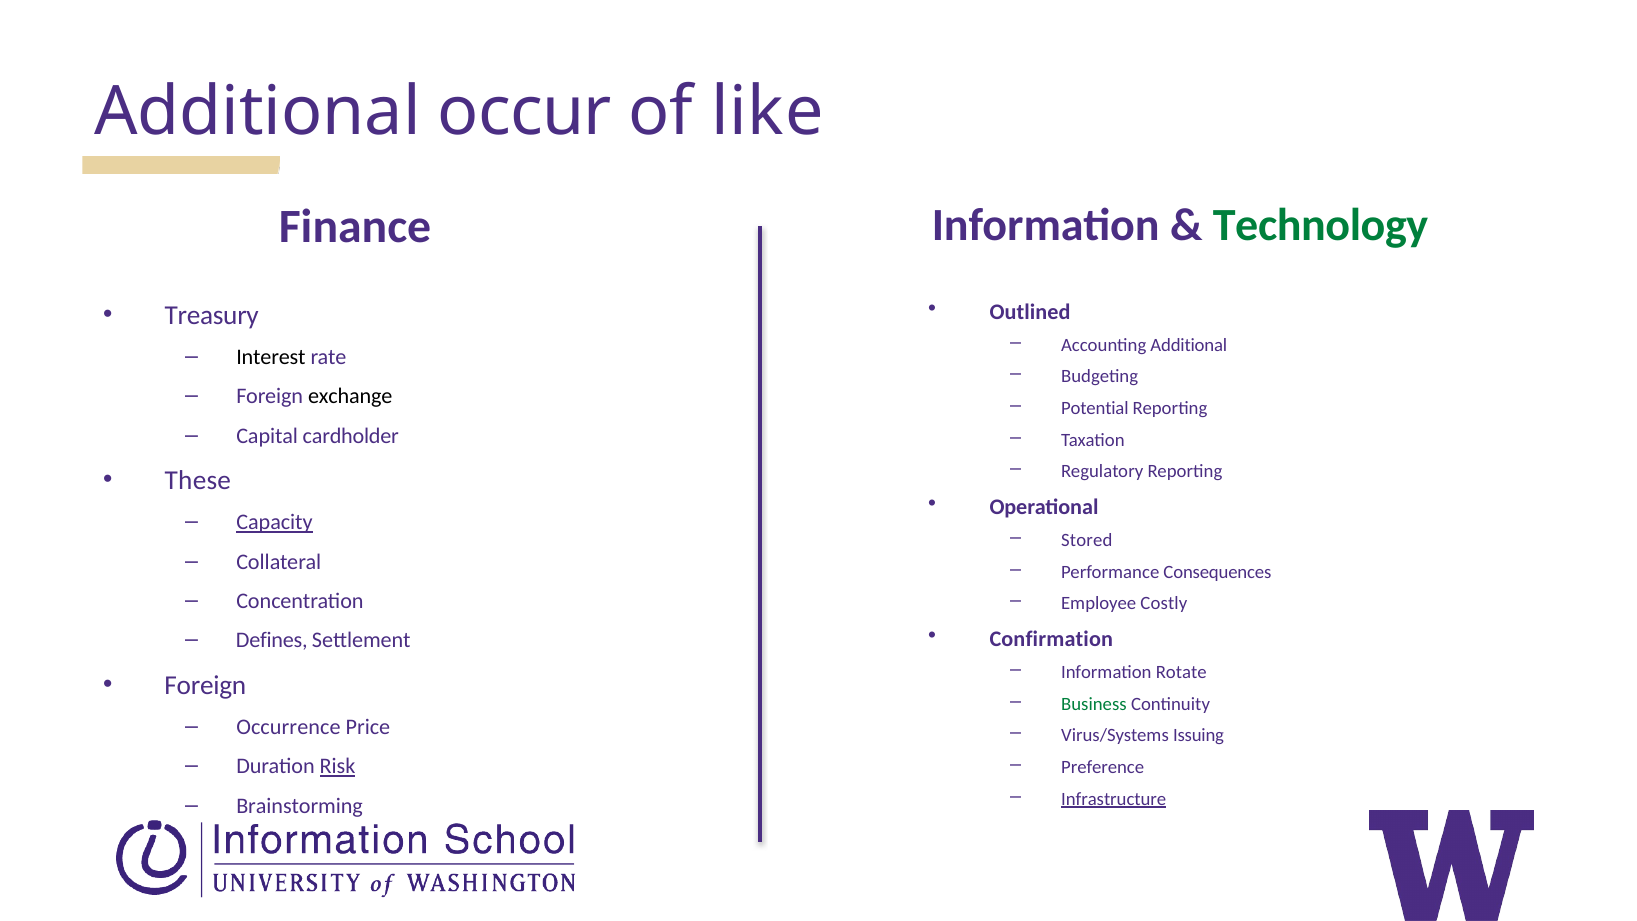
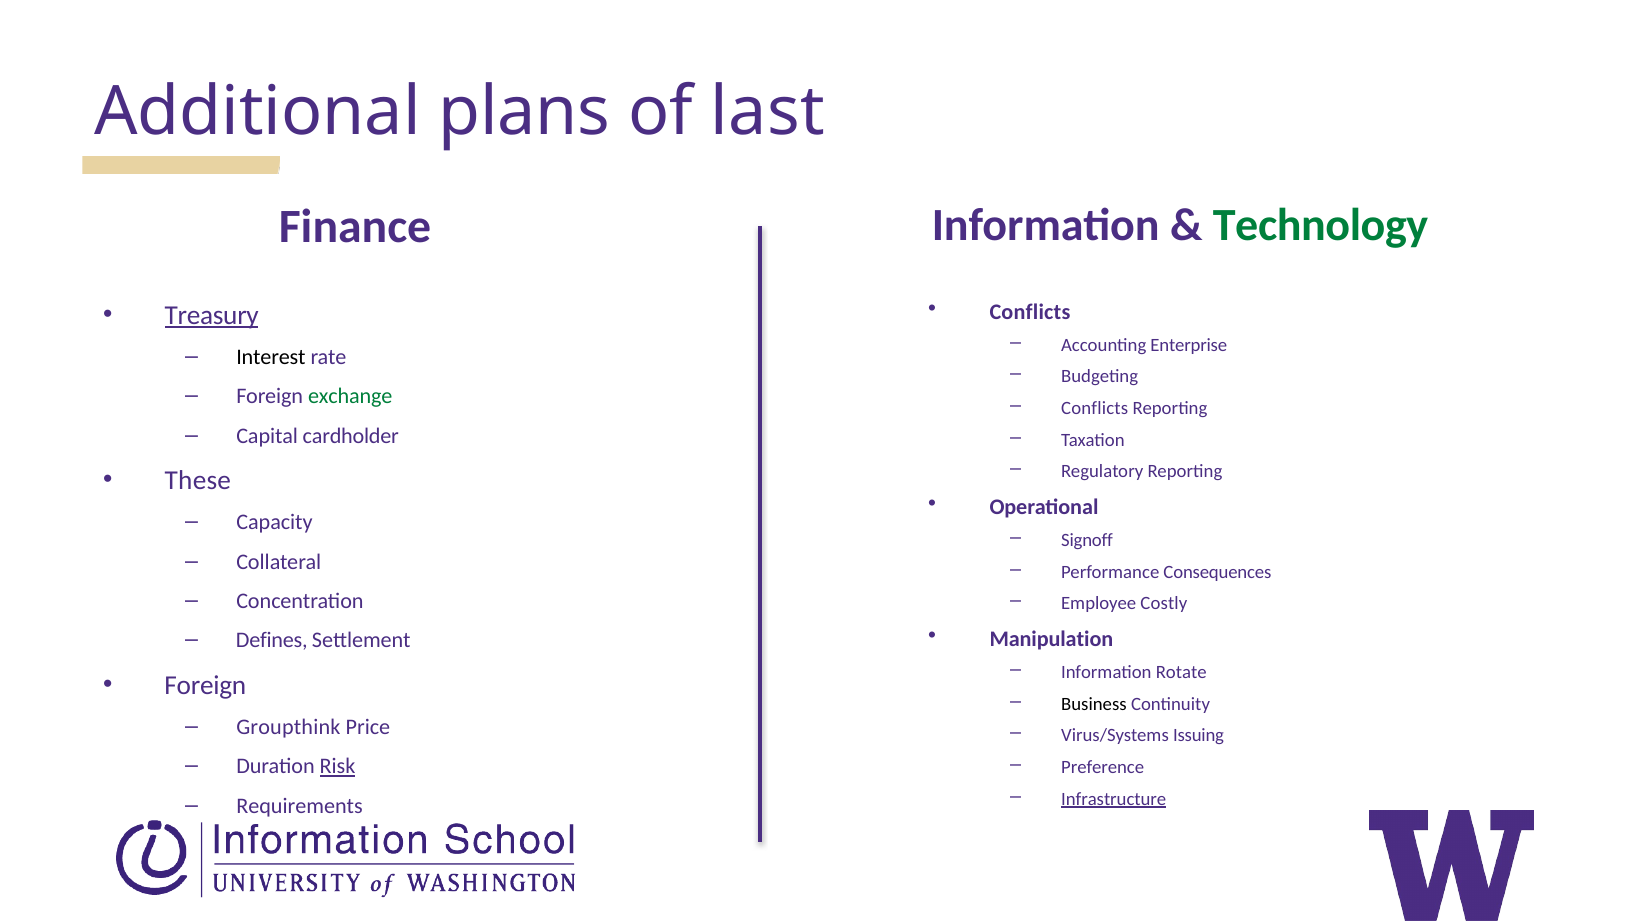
occur: occur -> plans (524, 112)
like: like -> last (768, 112)
Outlined: Outlined -> Conflicts (1030, 312)
Treasury underline: none -> present (212, 315)
Accounting Additional: Additional -> Enterprise (1189, 345)
exchange colour: black -> green (350, 396)
Potential: Potential -> Conflicts (1095, 408)
Capacity underline: present -> none (274, 522)
Stored: Stored -> Signoff (1087, 540)
Confirmation: Confirmation -> Manipulation (1051, 639)
Business colour: green -> black (1094, 704)
Occurrence: Occurrence -> Groupthink (288, 727)
Brainstorming: Brainstorming -> Requirements (300, 806)
